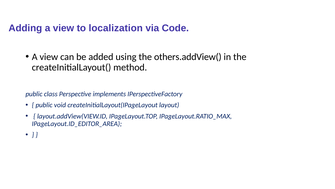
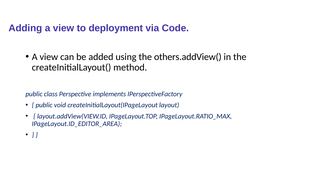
localization: localization -> deployment (116, 28)
